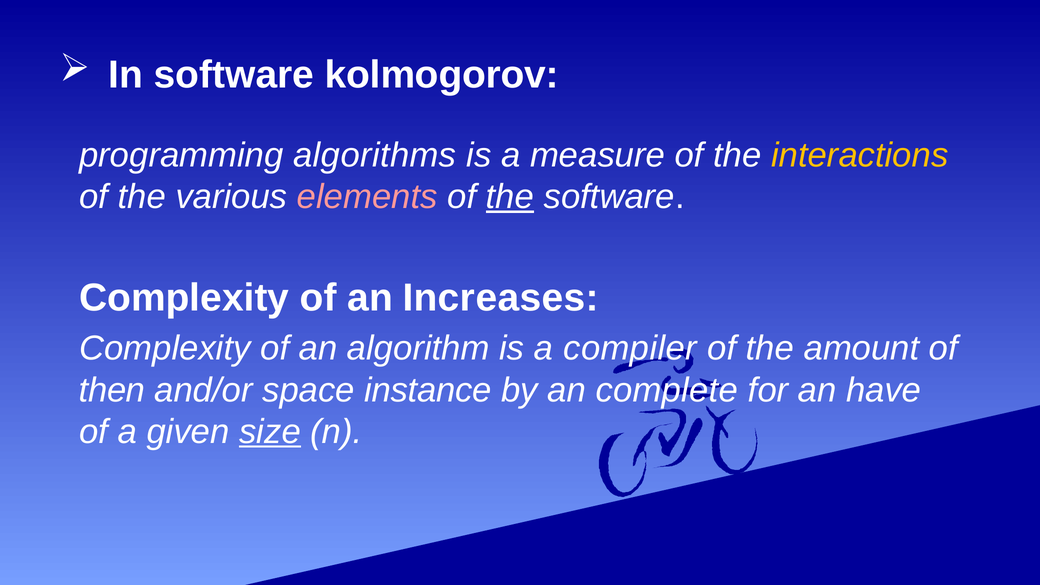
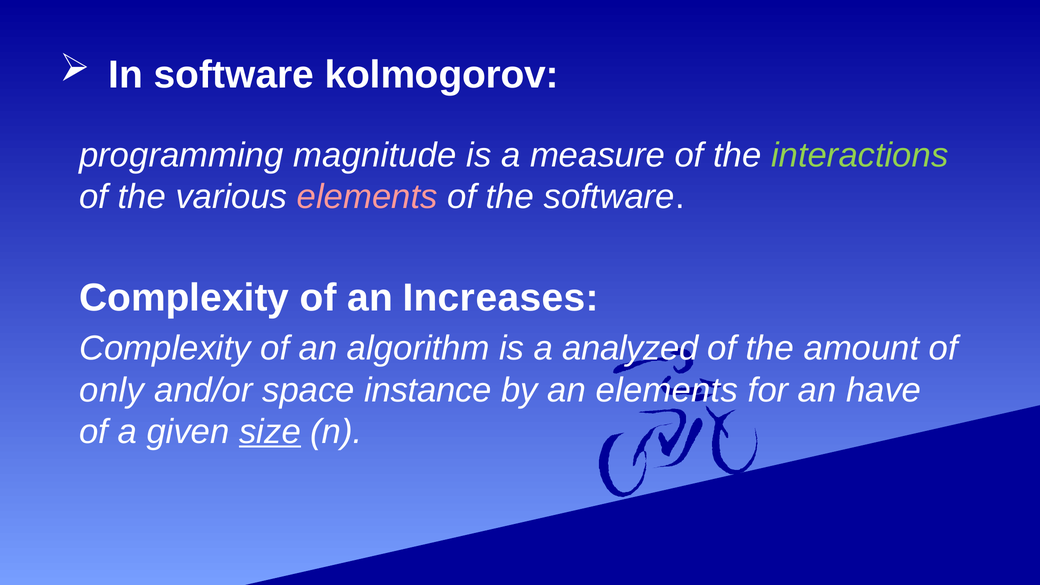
algorithms: algorithms -> magnitude (375, 155)
interactions colour: yellow -> light green (860, 155)
the underline: present -> none (510, 197)
compiler: compiler -> analyzed (630, 349)
then: then -> only (112, 390)
an complete: complete -> elements (667, 390)
